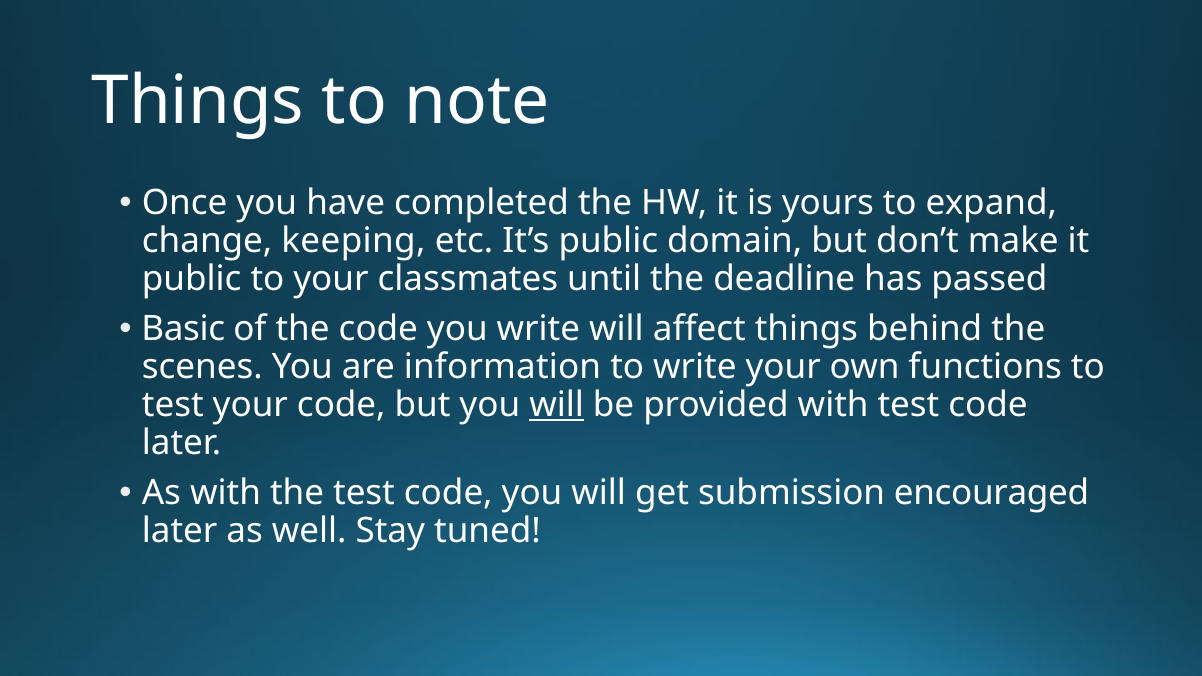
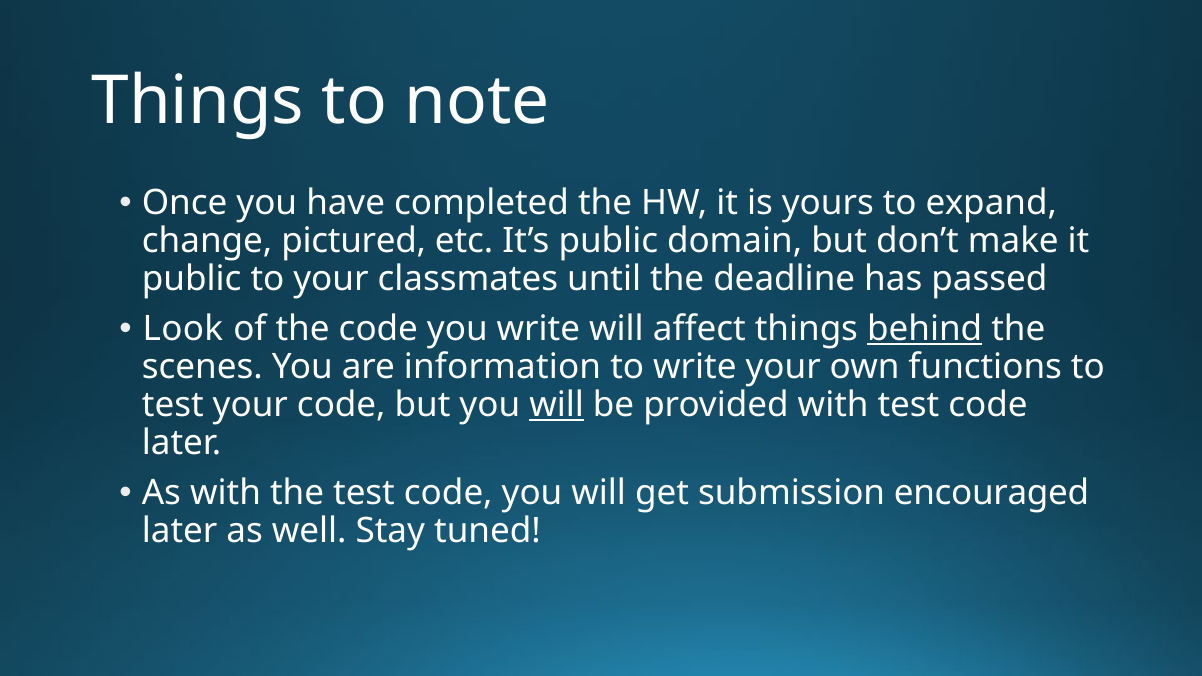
keeping: keeping -> pictured (354, 241)
Basic: Basic -> Look (183, 329)
behind underline: none -> present (925, 329)
